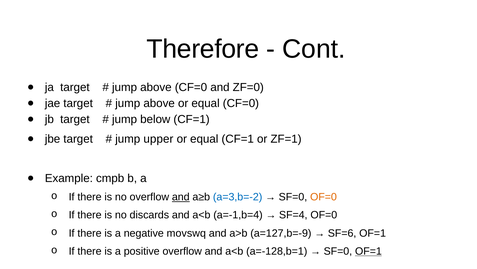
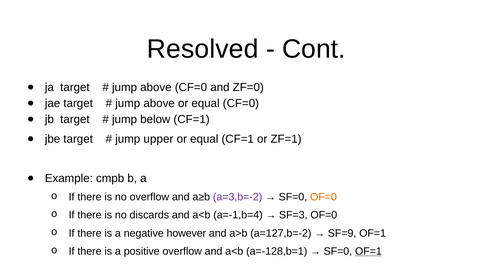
Therefore: Therefore -> Resolved (203, 49)
and underline: present -> none (181, 197)
a=3,b=-2 colour: blue -> purple (238, 197)
SF=4: SF=4 -> SF=3 (293, 215)
movswq: movswq -> however (186, 233)
a=127,b=-9: a=127,b=-9 -> a=127,b=-2 (281, 233)
SF=6: SF=6 -> SF=9 (342, 233)
